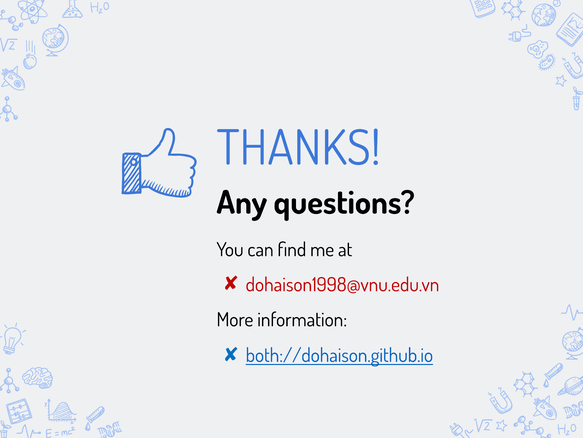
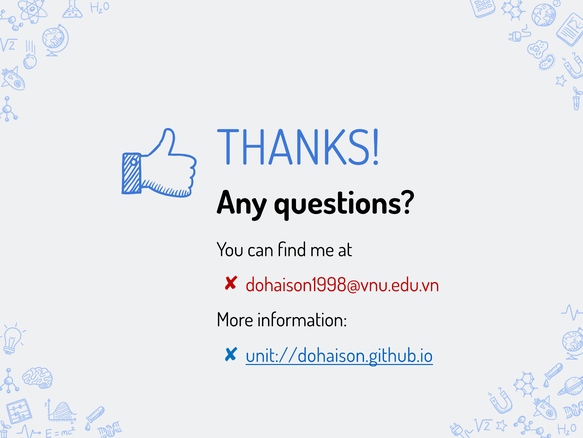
both://dohaison.github.io: both://dohaison.github.io -> unit://dohaison.github.io (339, 355)
